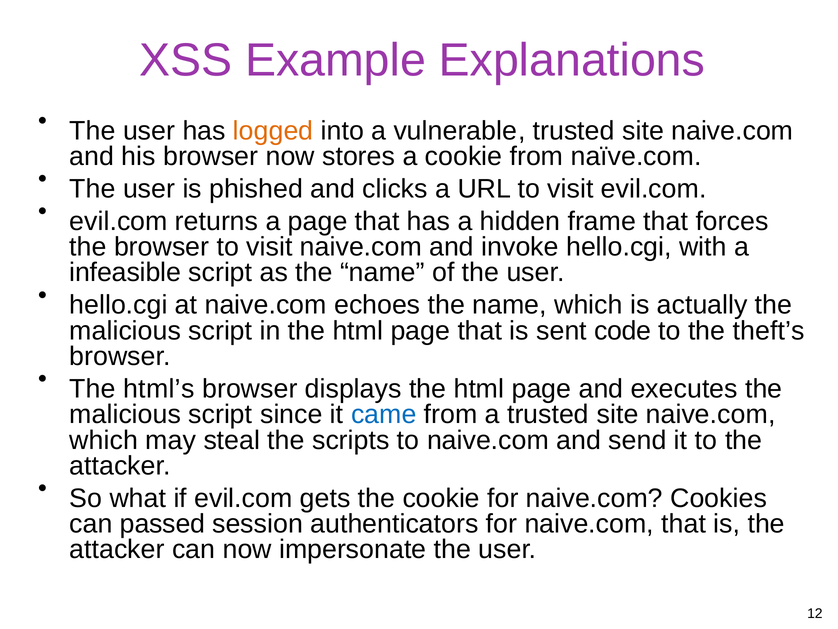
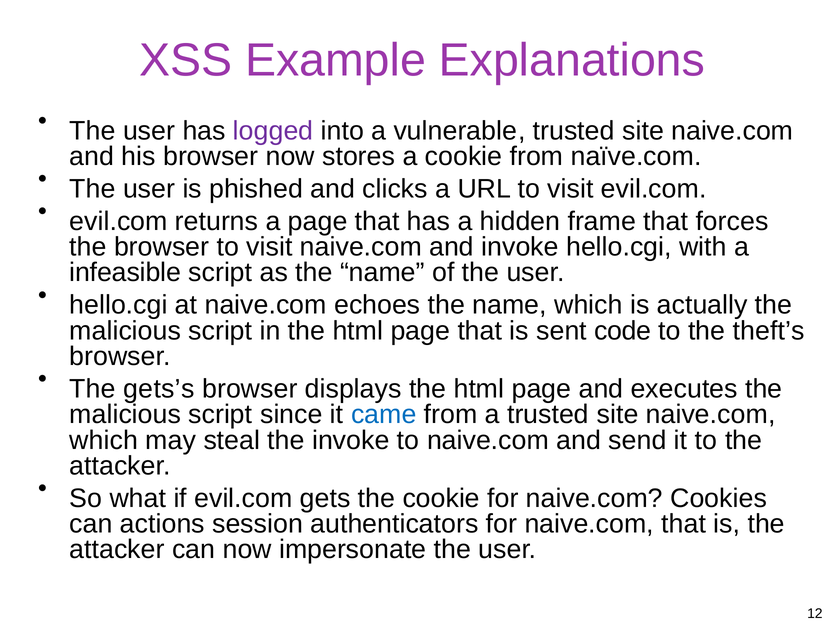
logged colour: orange -> purple (273, 131)
html’s: html’s -> gets’s (159, 388)
the scripts: scripts -> invoke (351, 440)
passed: passed -> actions (162, 524)
